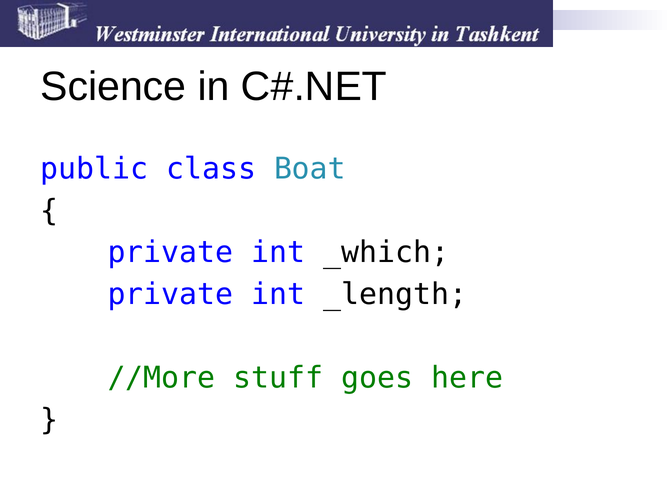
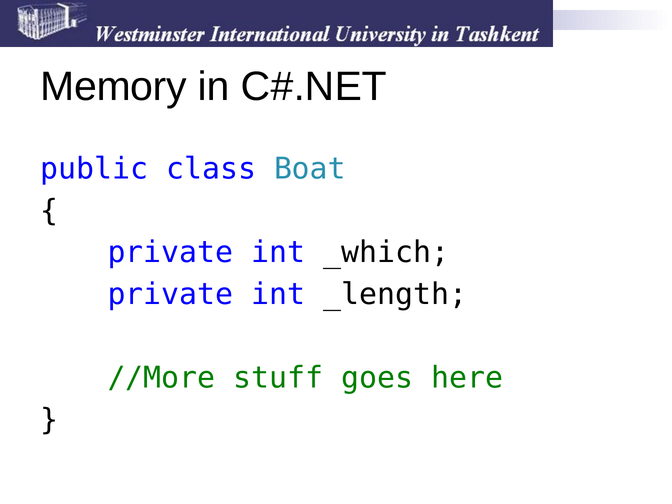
Science: Science -> Memory (113, 87)
